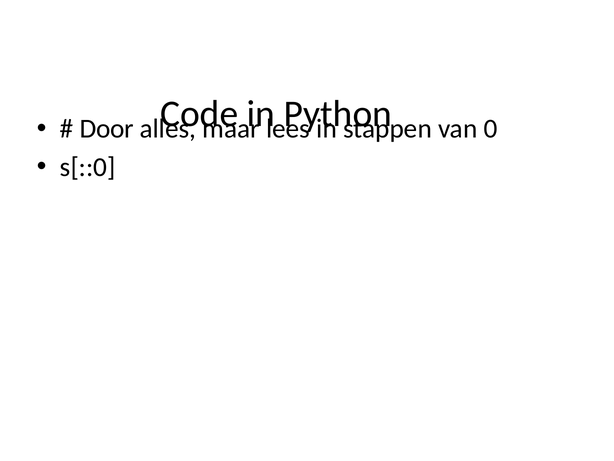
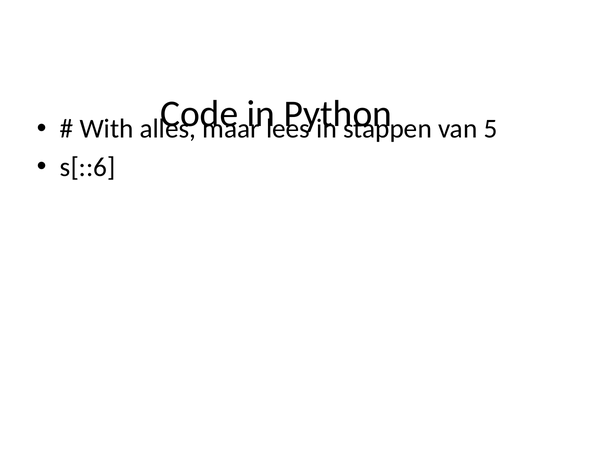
Door: Door -> With (107, 129)
0: 0 -> 5 (490, 129)
s[::0: s[::0 -> s[::6 (88, 167)
